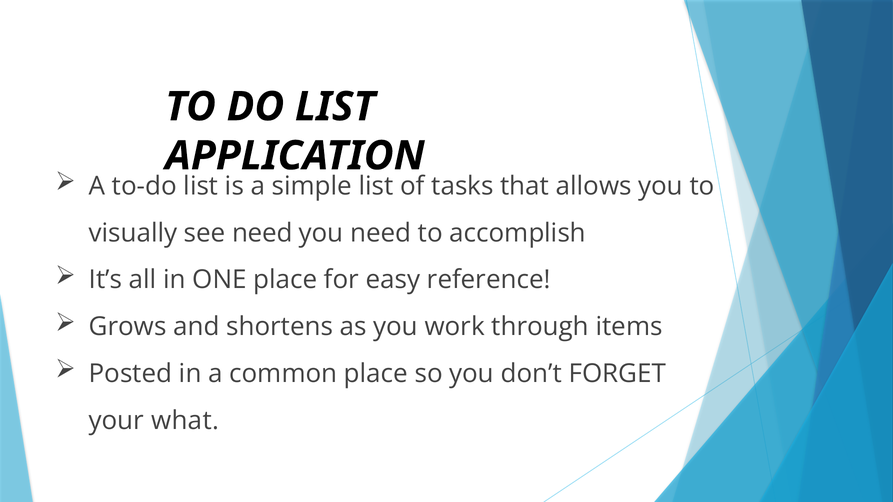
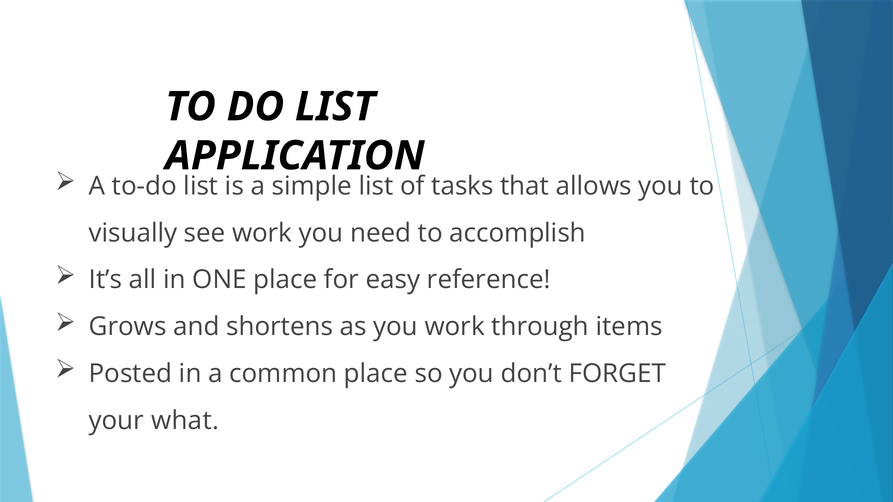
see need: need -> work (262, 233)
